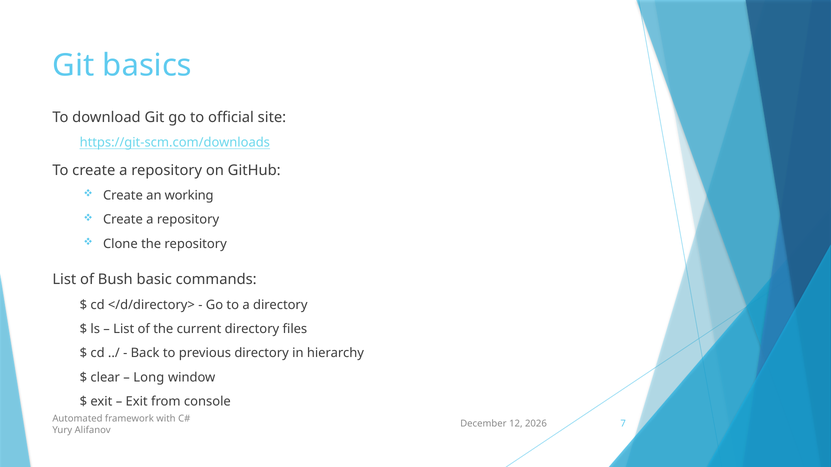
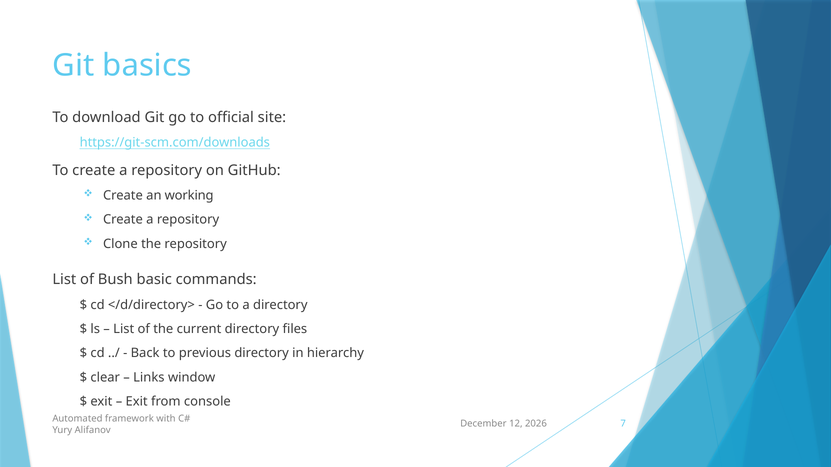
Long: Long -> Links (149, 378)
